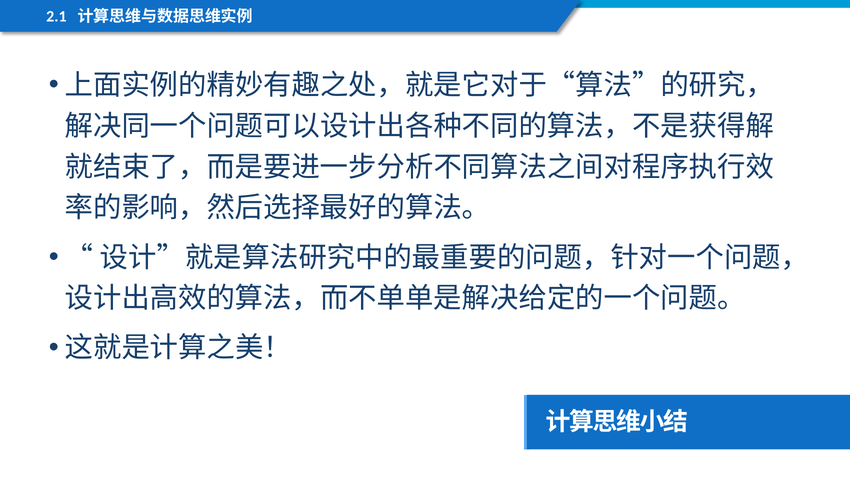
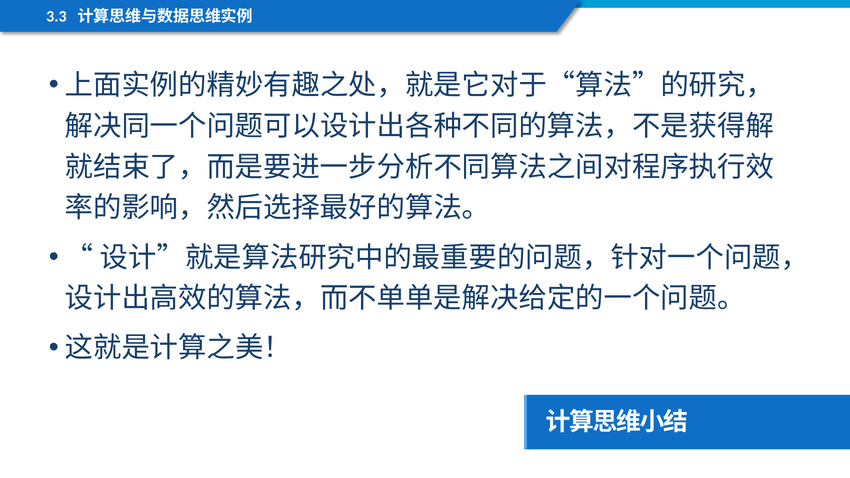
2.1: 2.1 -> 3.3 (56, 16)
